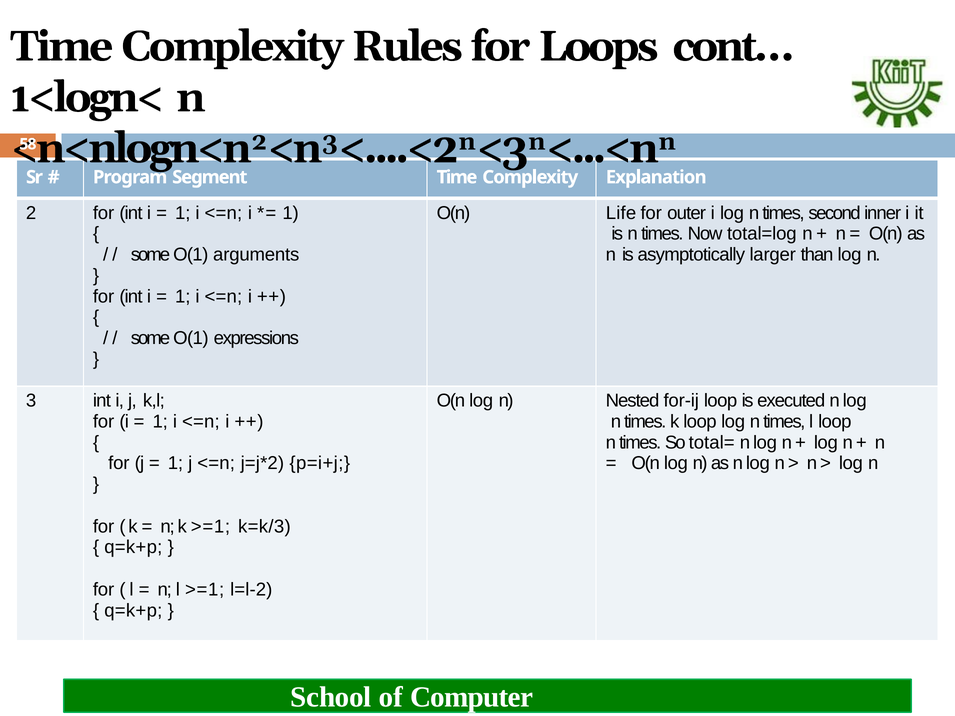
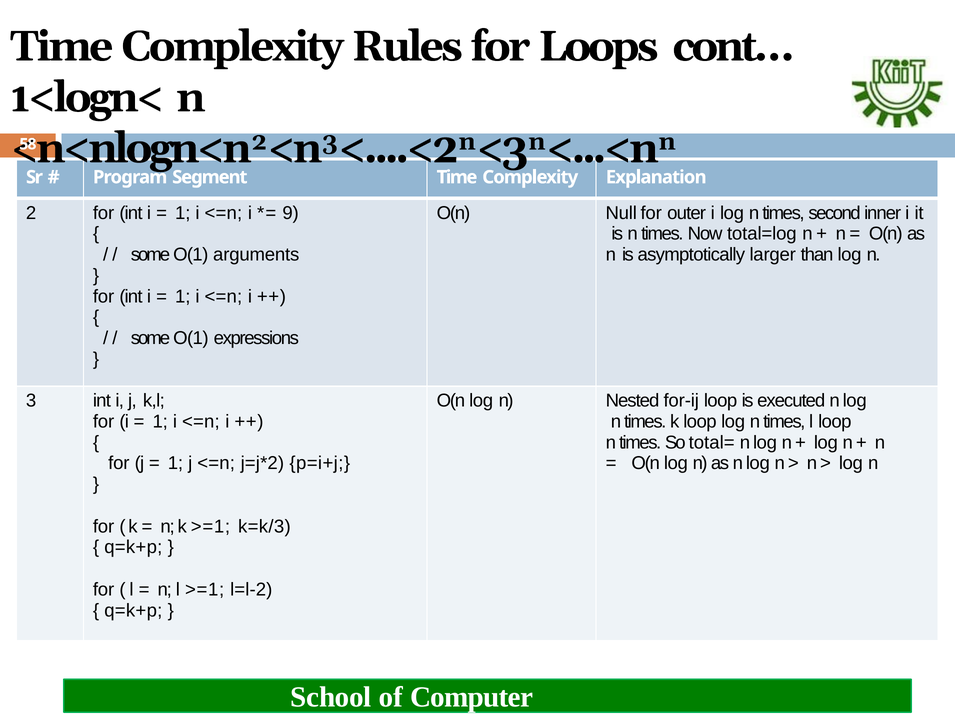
1: 1 -> 9 (291, 213)
Life: Life -> Null (621, 213)
